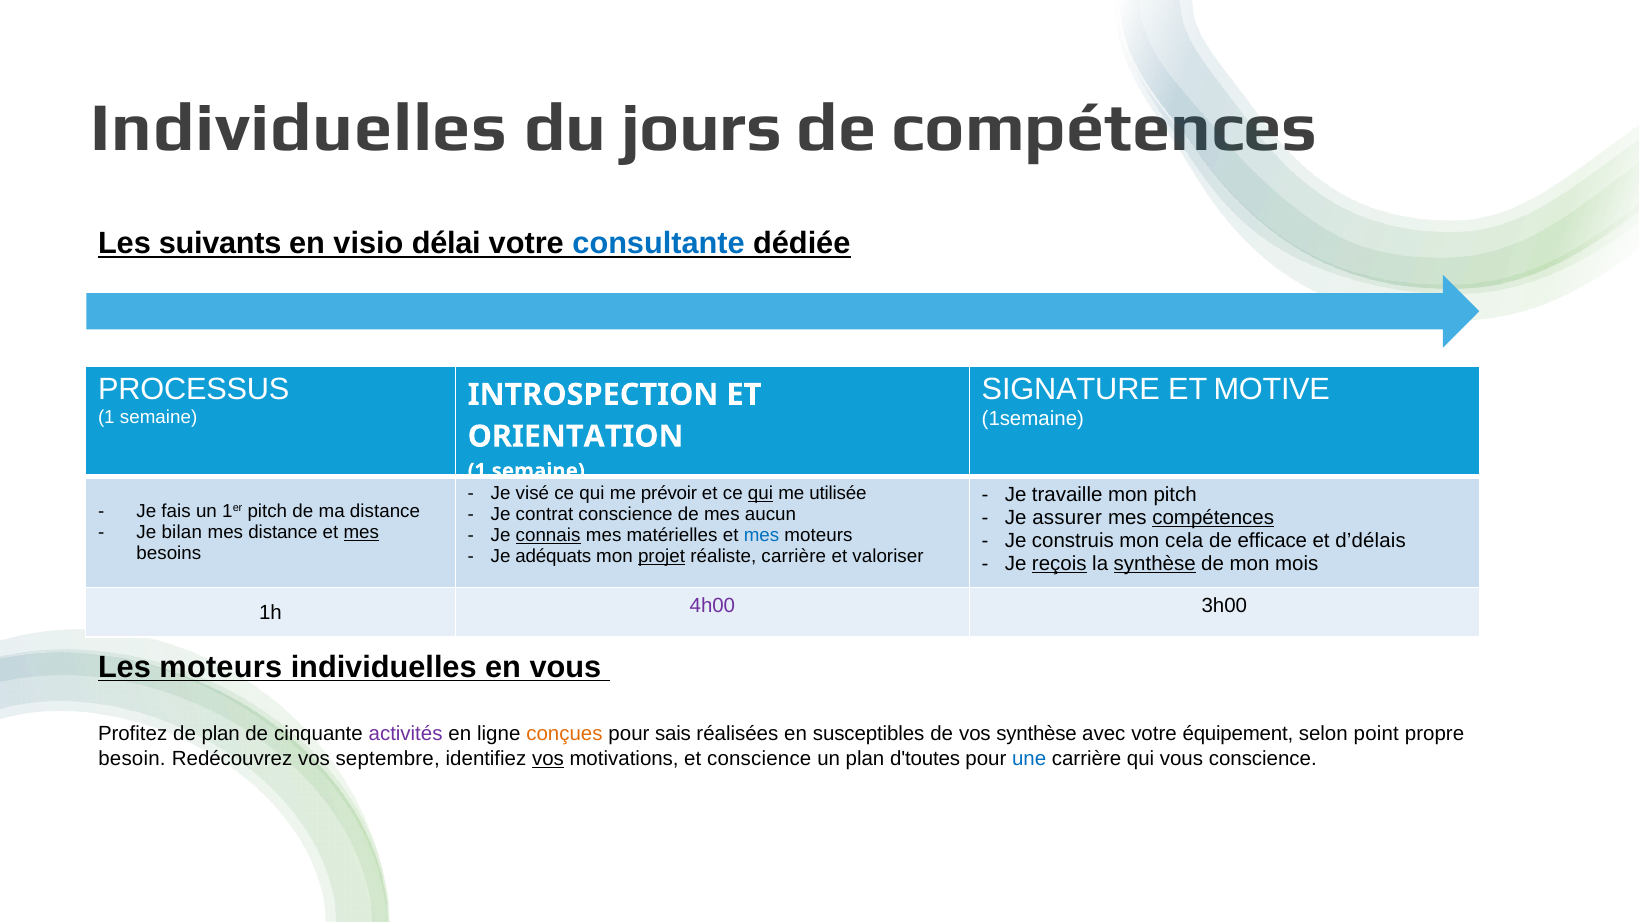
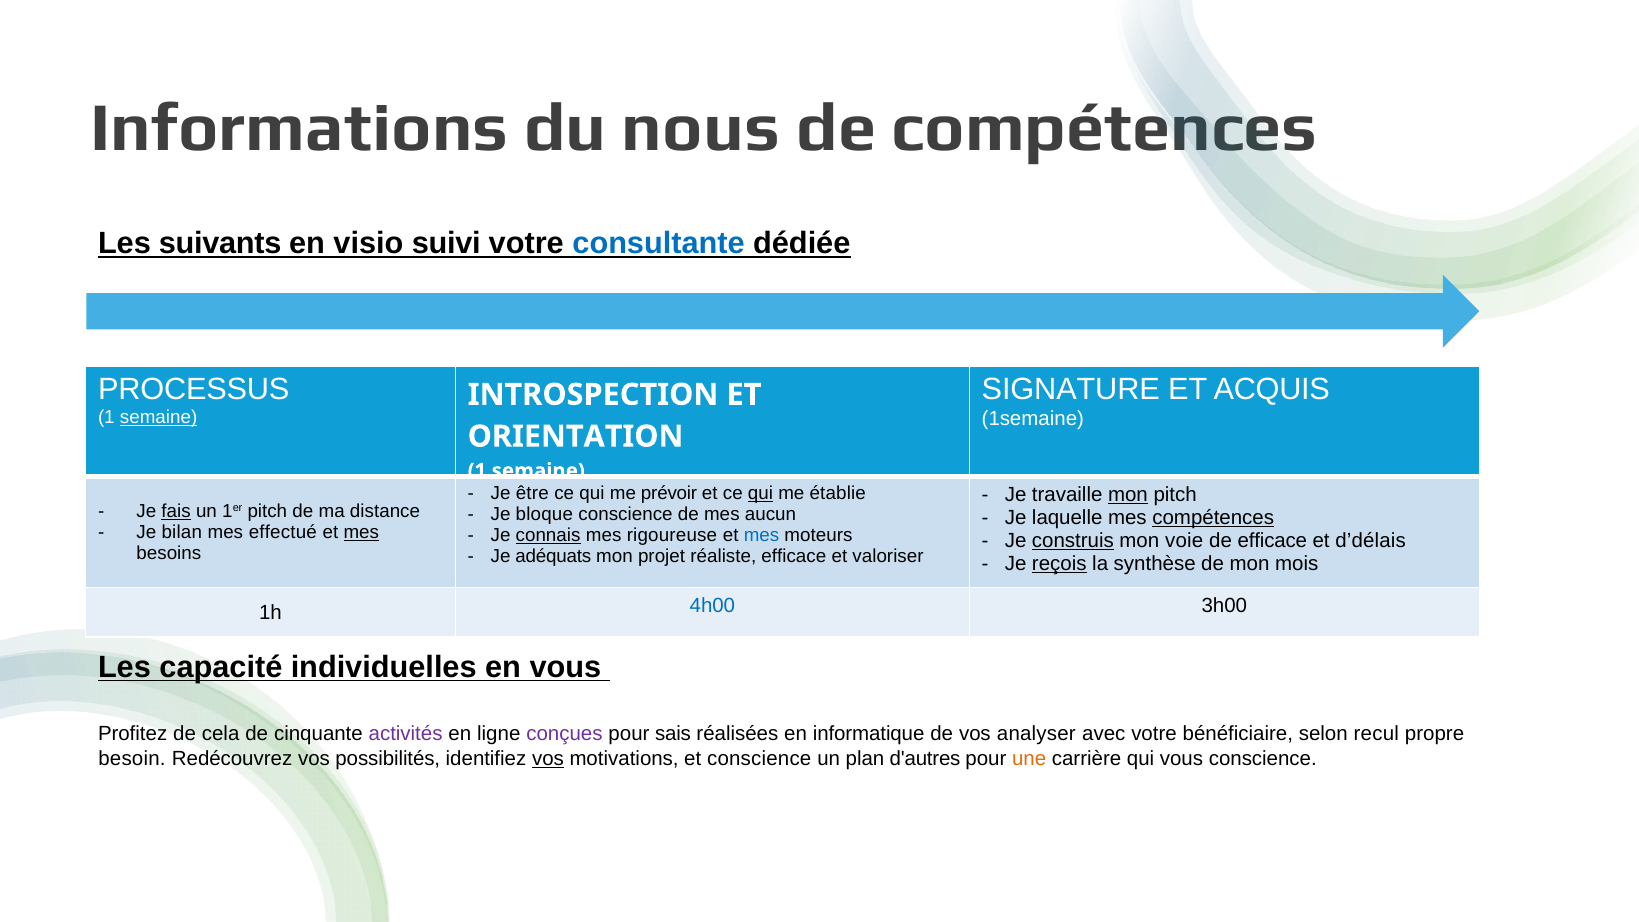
Individuelles: Individuelles -> Informations (300, 128)
jours: jours -> nous (701, 128)
délai: délai -> suivi (446, 243)
MOTIVE: MOTIVE -> ACQUIS (1272, 390)
semaine underline: none -> present (159, 417)
visé: visé -> être (532, 493)
utilisée: utilisée -> établie (838, 493)
mon underline: none -> present (1128, 495)
fais underline: none -> present (176, 511)
contrat: contrat -> bloque (544, 514)
assurer: assurer -> laquelle (1067, 518)
mes distance: distance -> effectué (283, 532)
matérielles: matérielles -> rigoureuse (672, 535)
construis underline: none -> present (1073, 540)
cela: cela -> voie (1184, 540)
projet underline: present -> none (662, 556)
réaliste carrière: carrière -> efficace (794, 556)
synthèse underline: present -> none (1155, 563)
4h00 colour: purple -> blue (712, 605)
Les moteurs: moteurs -> capacité (221, 667)
de plan: plan -> cela (221, 734)
conçues colour: orange -> purple (564, 734)
susceptibles: susceptibles -> informatique (869, 734)
vos synthèse: synthèse -> analyser (1036, 734)
équipement: équipement -> bénéficiaire (1238, 734)
point: point -> recul (1376, 734)
septembre: septembre -> possibilités (388, 758)
d'toutes: d'toutes -> d'autres (925, 758)
une colour: blue -> orange (1029, 758)
